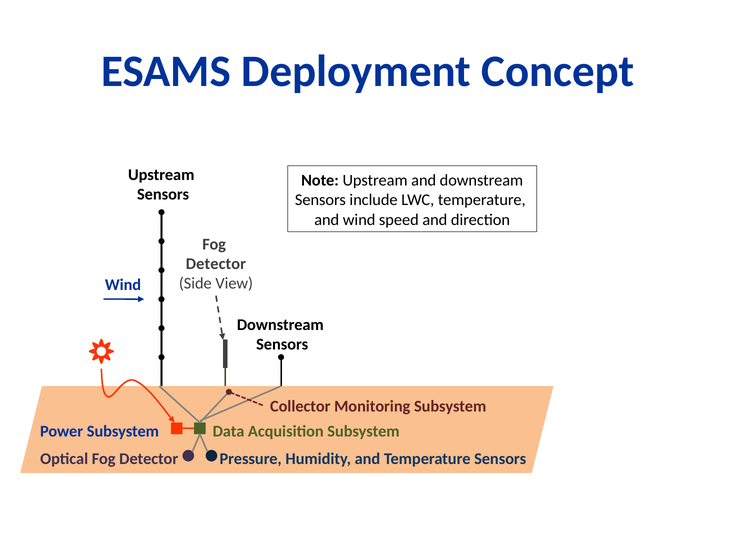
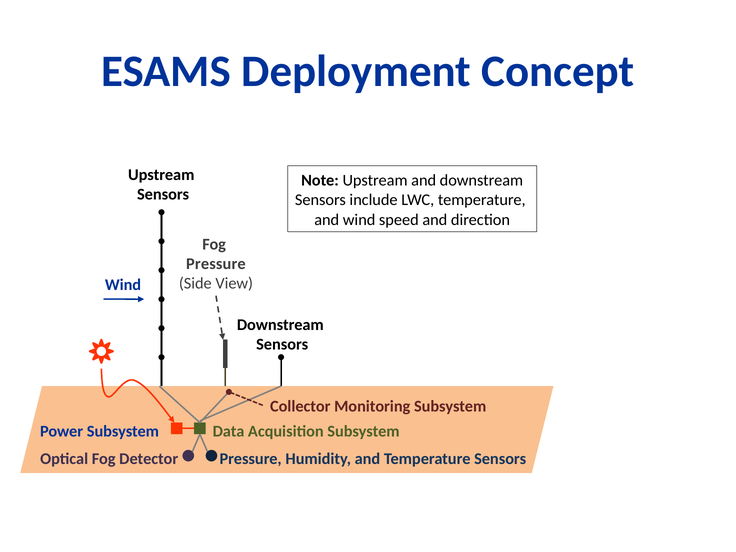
Detector: Detector -> Pressure (216, 264)
